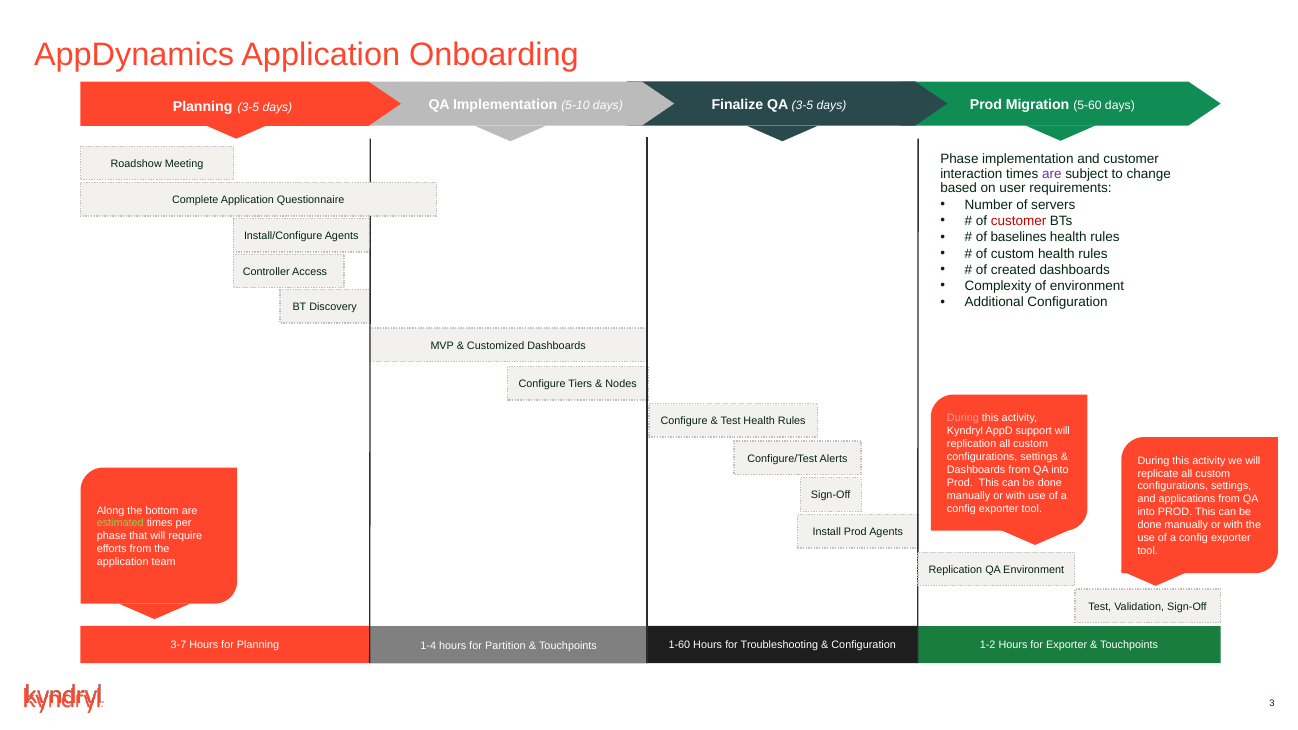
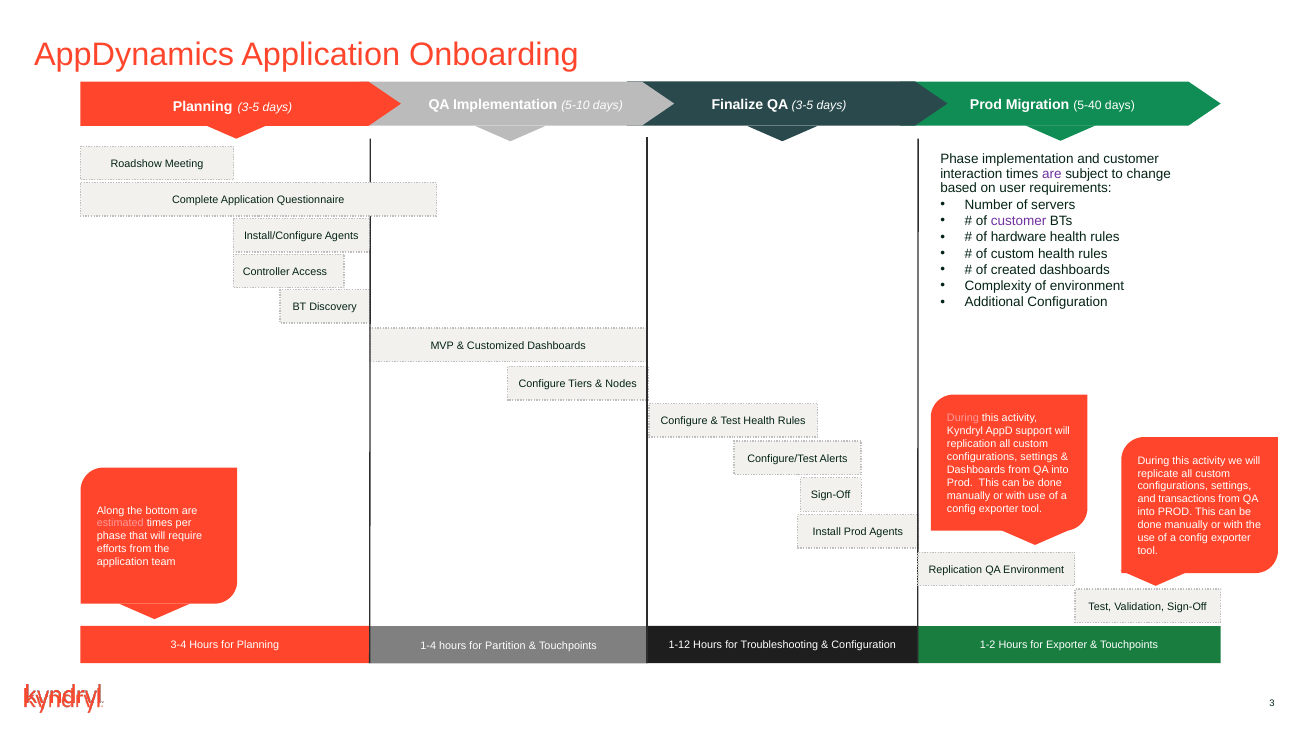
5-60: 5-60 -> 5-40 (1088, 105)
customer colour: red -> purple (1019, 221)
baselines: baselines -> hardware (1019, 237)
applications: applications -> transactions (1187, 499)
estimated colour: light green -> pink (120, 523)
3-7: 3-7 -> 3-4 (178, 645)
1-60: 1-60 -> 1-12 (679, 645)
